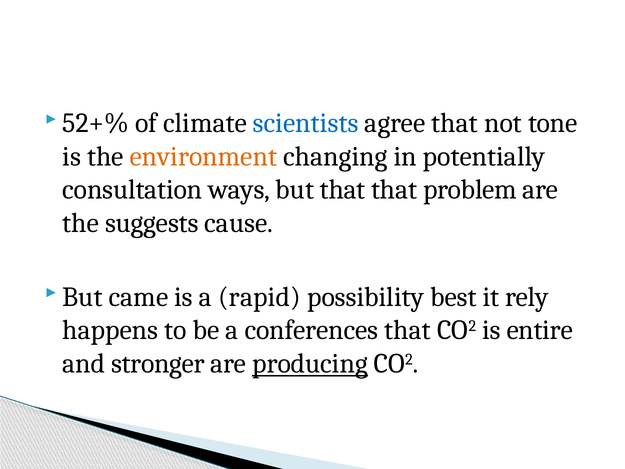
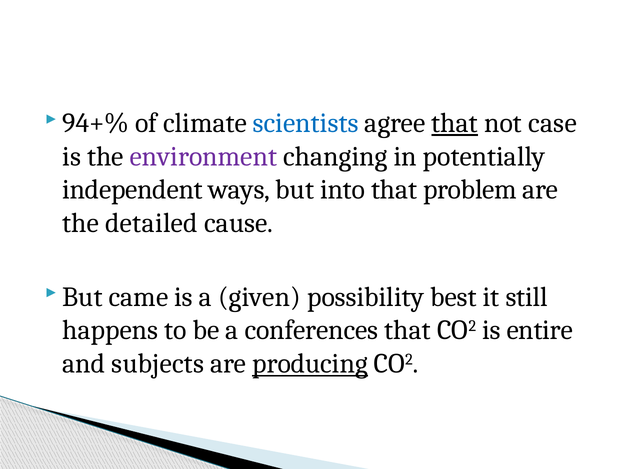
52+%: 52+% -> 94+% (96, 123)
that underline: none -> present (455, 123)
tone: tone -> case (553, 123)
environment colour: orange -> purple (203, 156)
consultation: consultation -> independent (133, 190)
but that: that -> into (343, 190)
suggests: suggests -> detailed (152, 223)
rapid: rapid -> given (260, 297)
rely: rely -> still (527, 297)
stronger: stronger -> subjects (158, 363)
